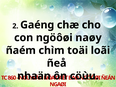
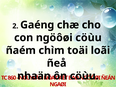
ngöôøi naøy: naøy -> cöùu (89, 38)
